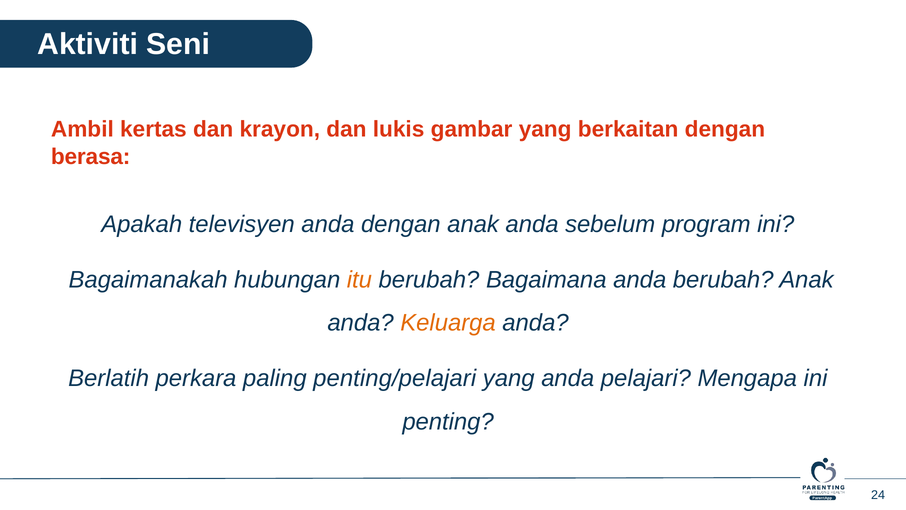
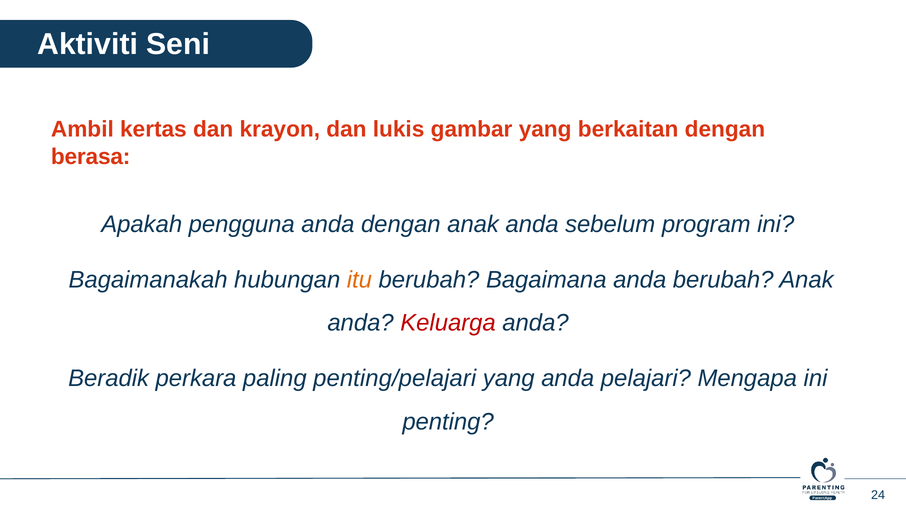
televisyen: televisyen -> pengguna (242, 224)
Keluarga colour: orange -> red (448, 323)
Berlatih: Berlatih -> Beradik (109, 378)
